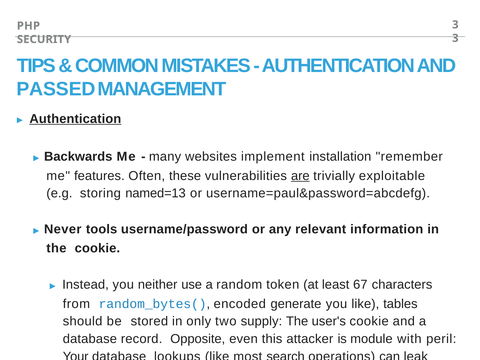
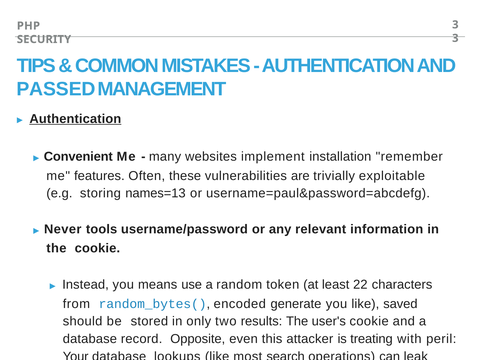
Backwards: Backwards -> Convenient (78, 157)
are underline: present -> none (300, 176)
named=13: named=13 -> names=13 (155, 193)
neither: neither -> means (158, 285)
67: 67 -> 22 (360, 285)
tables: tables -> saved (400, 304)
supply: supply -> results (262, 321)
module: module -> treating (371, 339)
